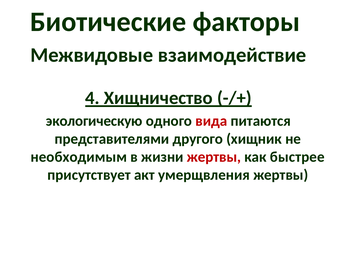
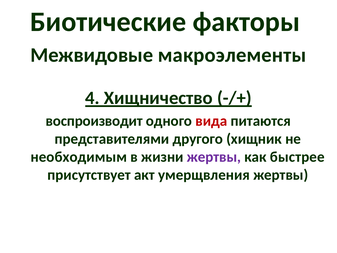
взаимодействие: взаимодействие -> макроэлементы (232, 55)
экологическую: экологическую -> воспроизводит (94, 121)
жертвы colour: red -> purple (214, 157)
